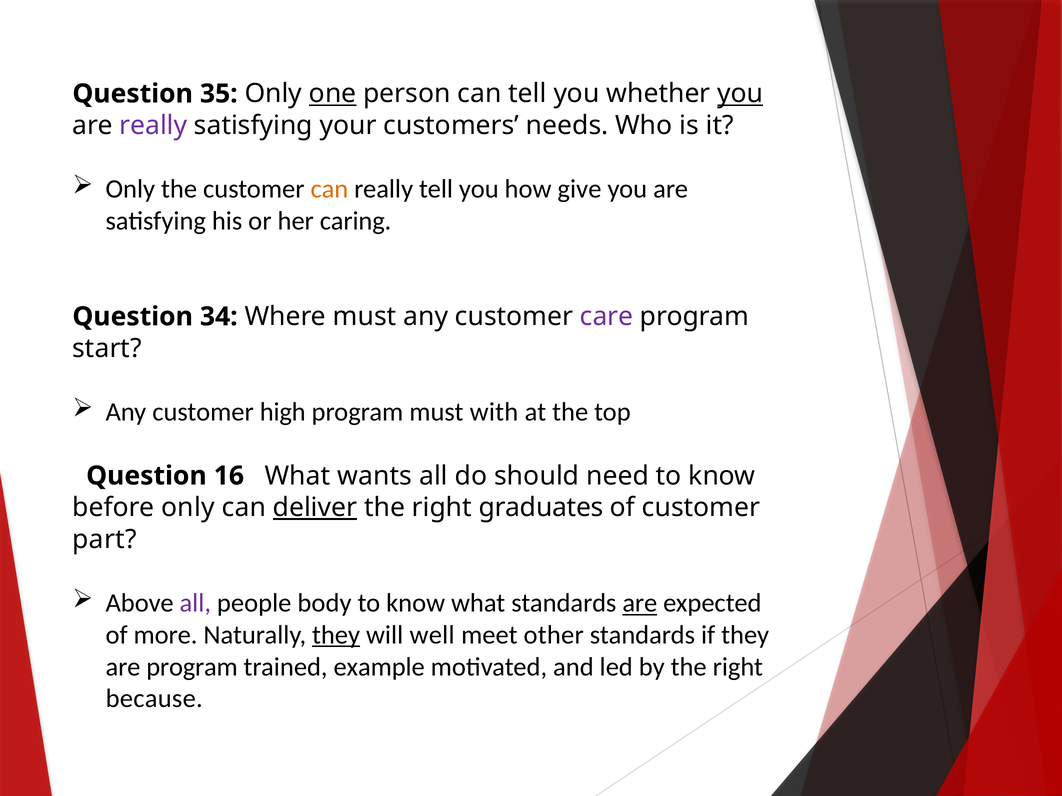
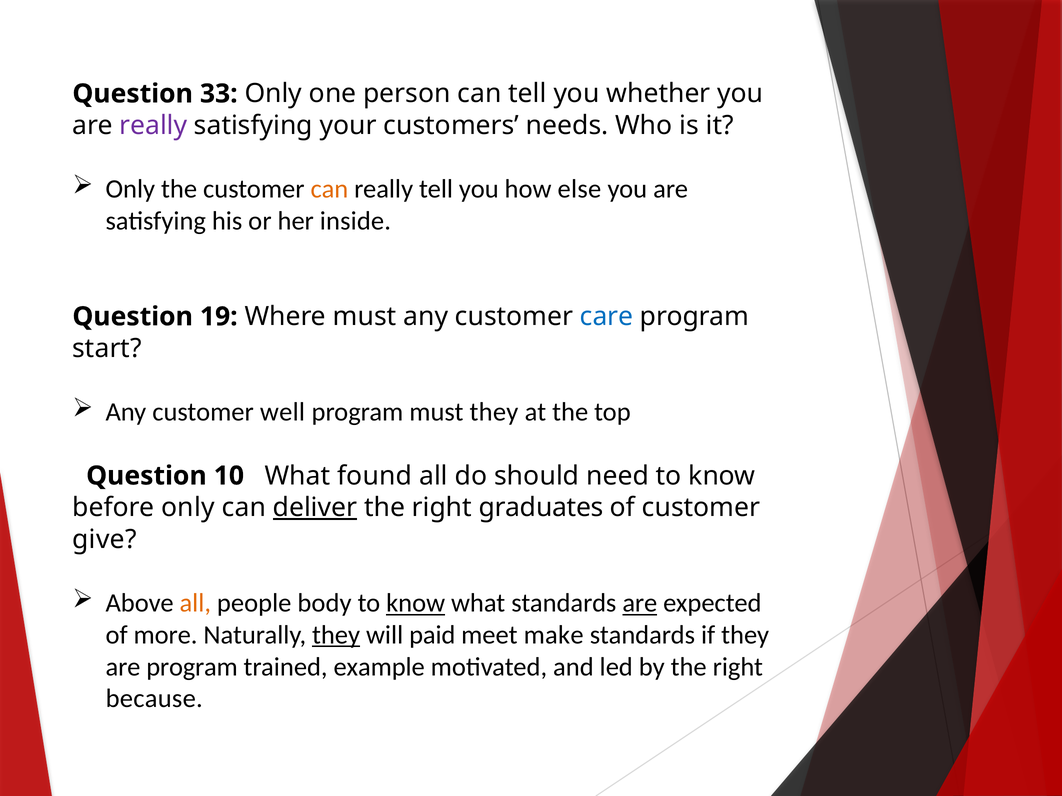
35: 35 -> 33 (219, 94)
one underline: present -> none (333, 94)
you underline: present -> none (740, 94)
give: give -> else (579, 189)
caring: caring -> inside (355, 221)
34: 34 -> 19 (219, 317)
care colour: purple -> blue (607, 317)
high: high -> well (283, 412)
must with: with -> they (494, 412)
16: 16 -> 10 (229, 476)
wants: wants -> found (375, 476)
part: part -> give (104, 540)
all colour: purple -> orange (195, 604)
know underline: none -> present (416, 604)
well: well -> paid (432, 635)
other: other -> make (554, 635)
